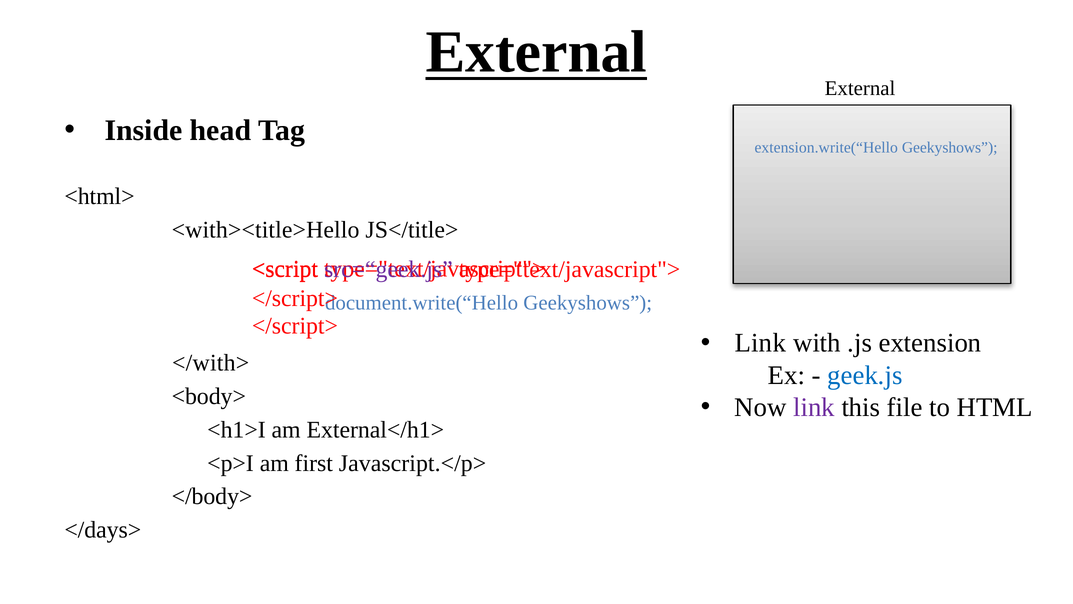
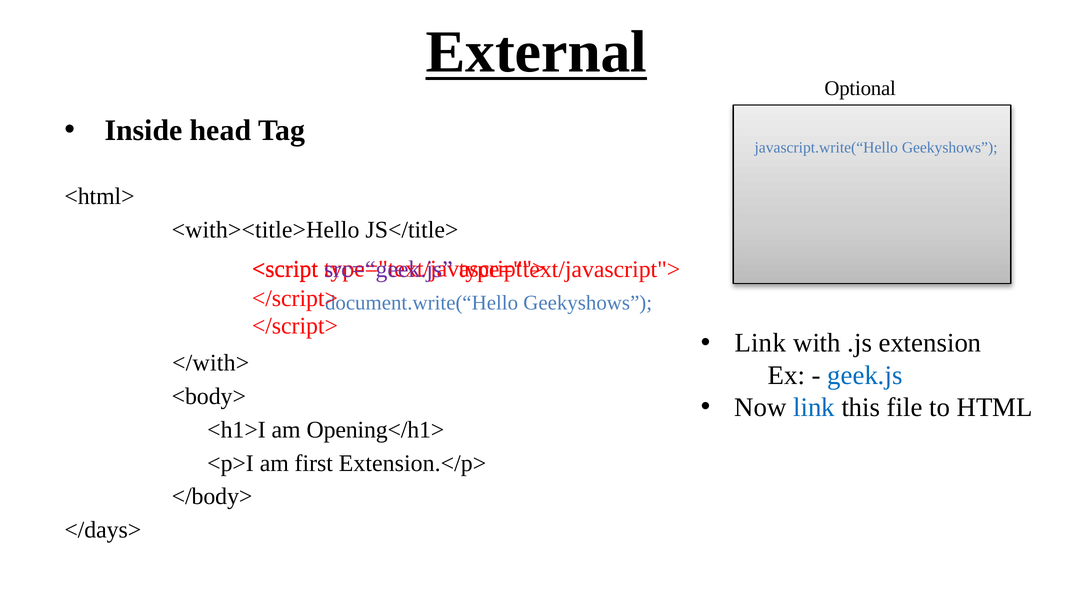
External: External -> Optional (860, 89)
extension.write(“Hello: extension.write(“Hello -> javascript.write(“Hello (826, 148)
link colour: purple -> blue (814, 407)
External</h1>: External</h1> -> Opening</h1> (375, 430)
Javascript.</p>: Javascript.</p> -> Extension.</p> (413, 463)
